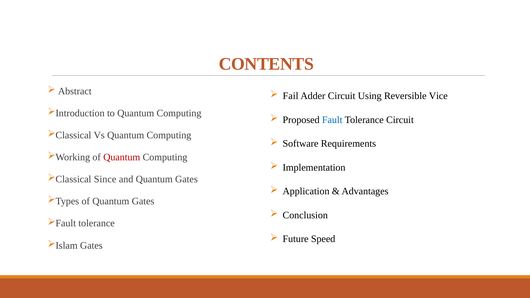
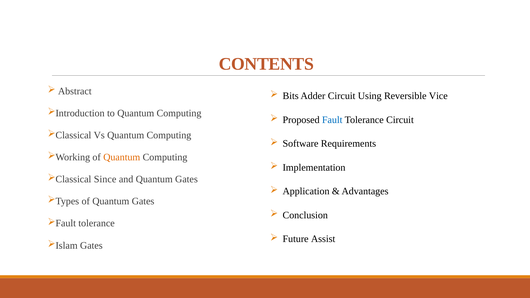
Fail: Fail -> Bits (291, 96)
Quantum colour: red -> orange (122, 157)
Speed: Speed -> Assist (323, 239)
